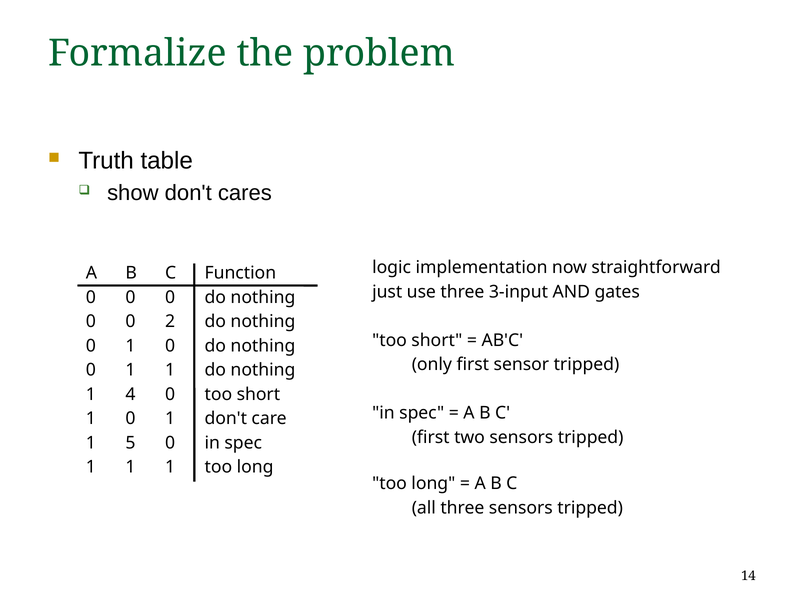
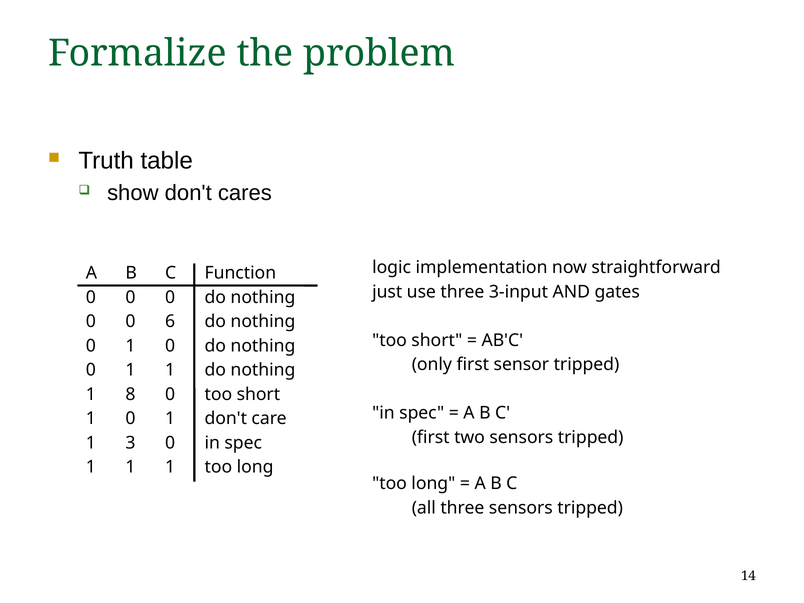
2: 2 -> 6 (170, 321)
4: 4 -> 8 (130, 394)
5: 5 -> 3 (130, 442)
